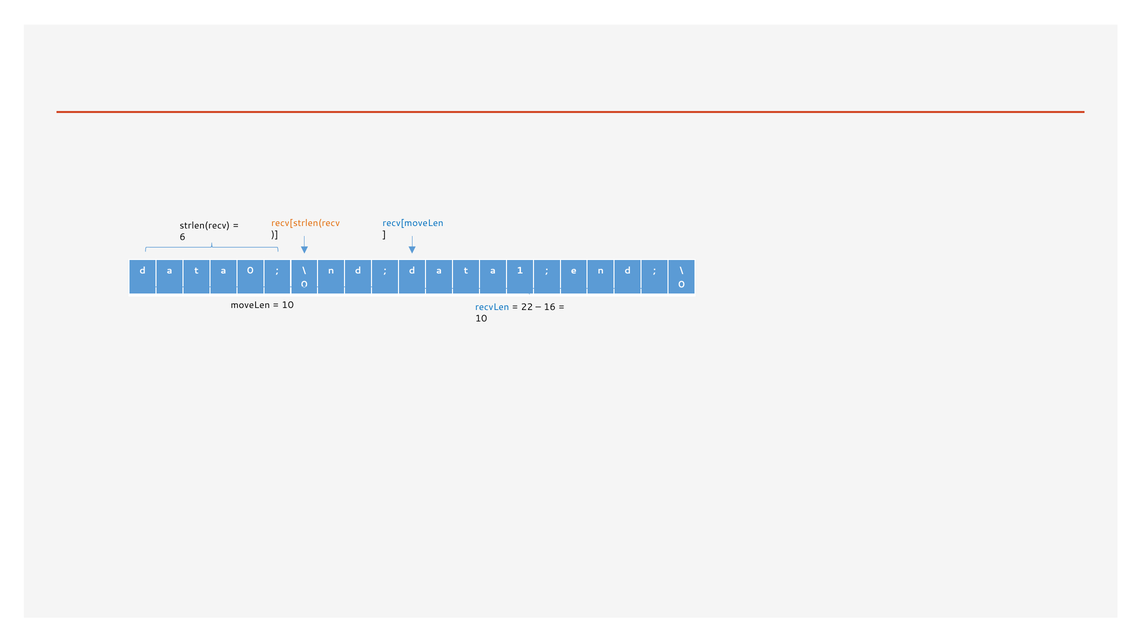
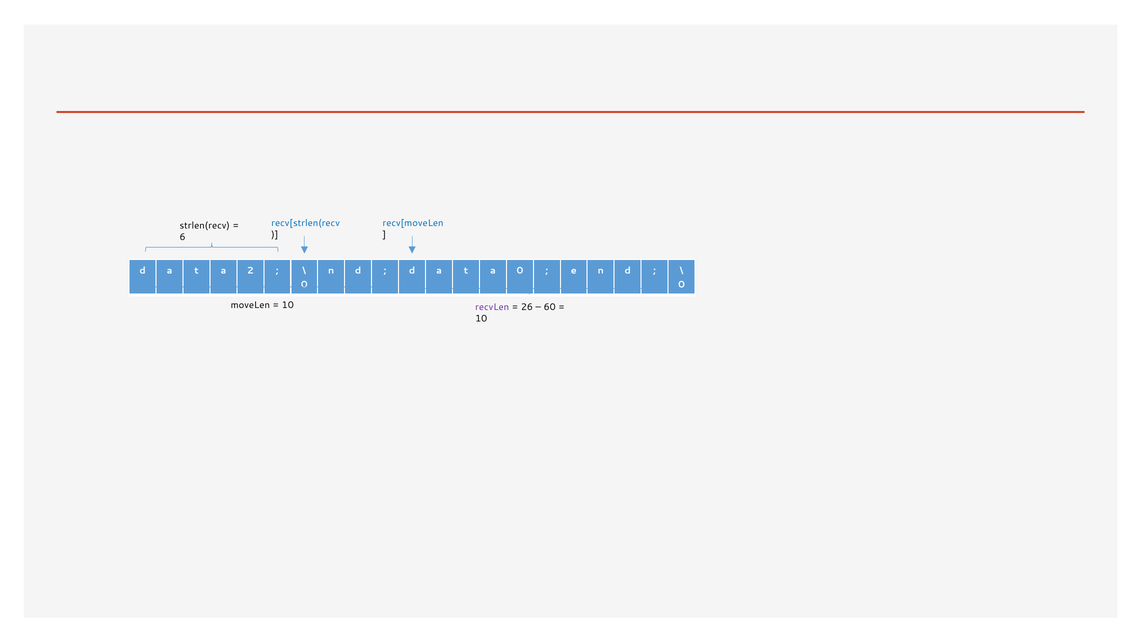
recv[strlen(recv colour: orange -> blue (306, 223)
a 0: 0 -> 2 (250, 271)
a 1: 1 -> 0 (520, 271)
recvLen colour: blue -> purple (492, 307)
22: 22 -> 26 (527, 307)
16: 16 -> 60 (550, 307)
